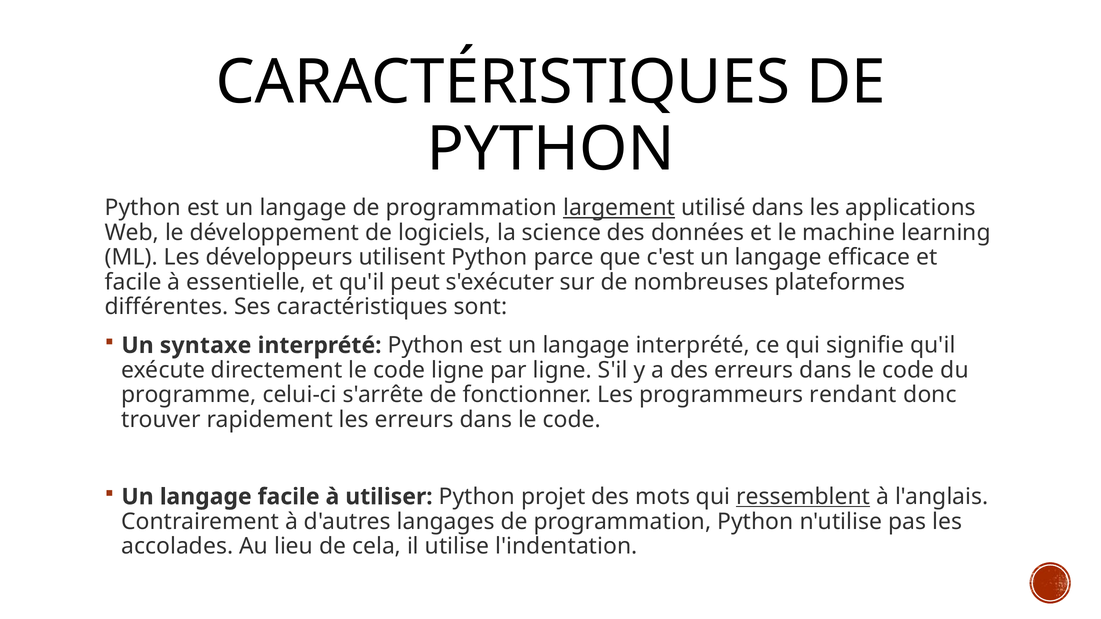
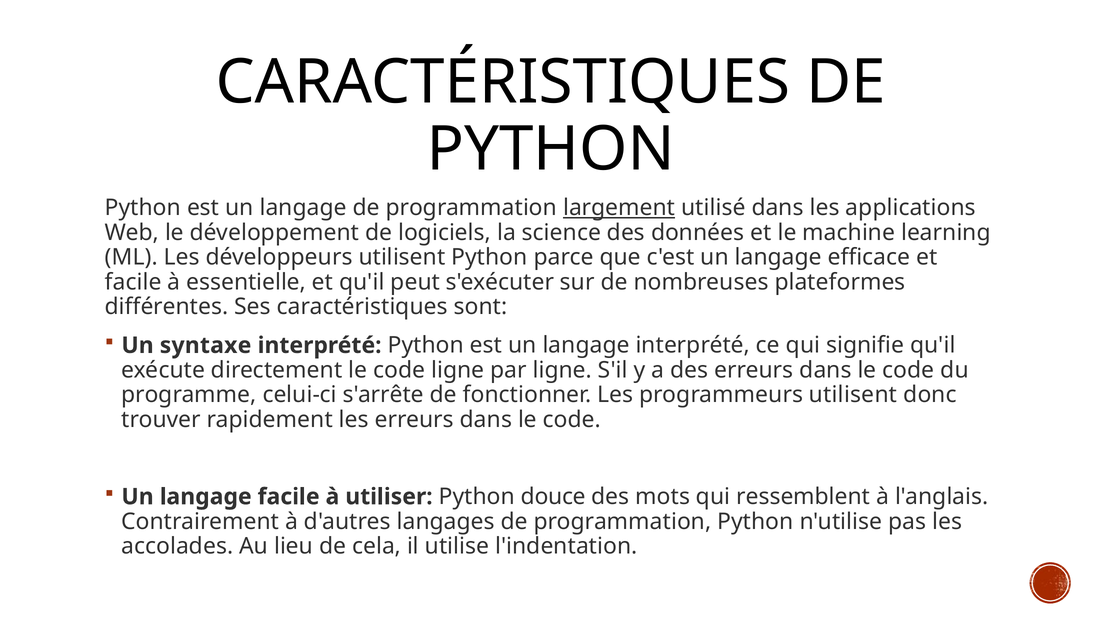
programmeurs rendant: rendant -> utilisent (853, 395)
projet: projet -> douce (553, 497)
ressemblent underline: present -> none (803, 497)
